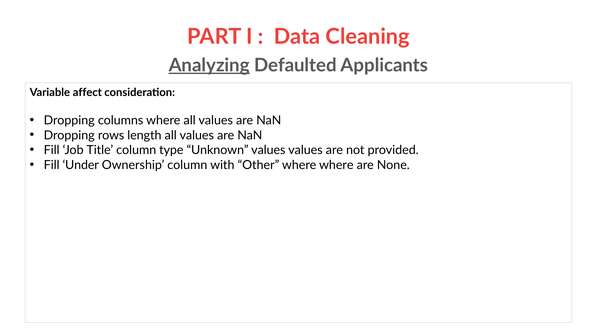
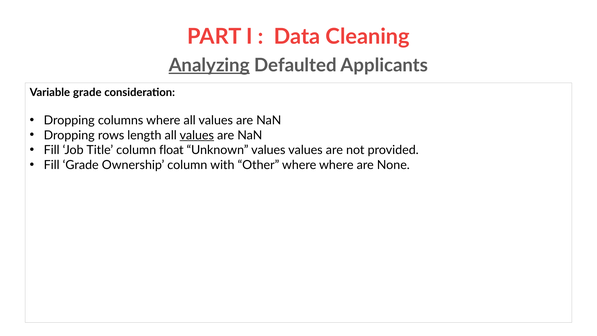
Variable affect: affect -> grade (87, 93)
values underline: none -> present (197, 135)
type: type -> float (171, 150)
Fill Under: Under -> Grade (81, 165)
